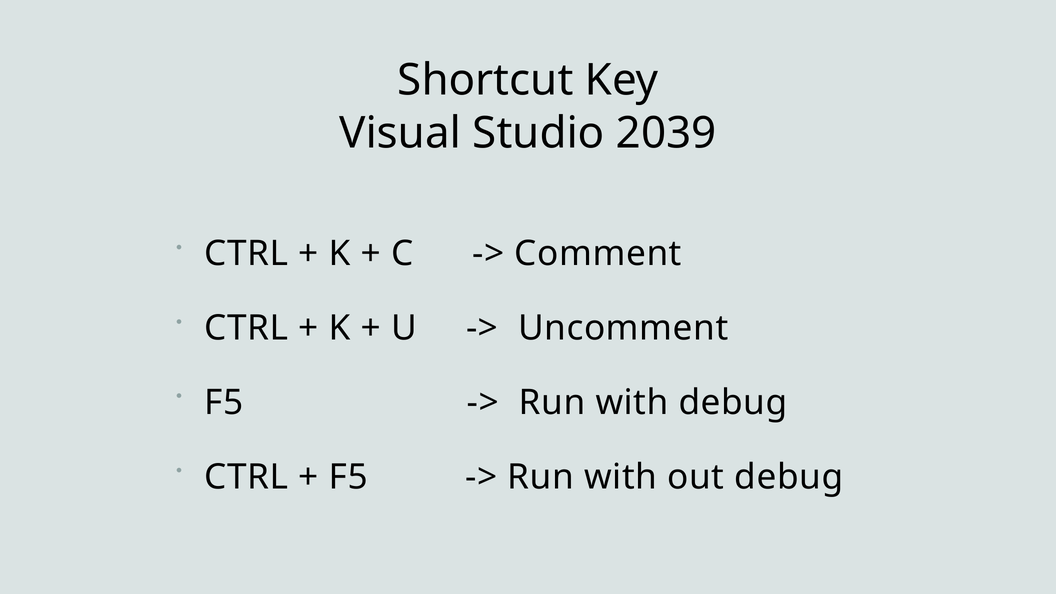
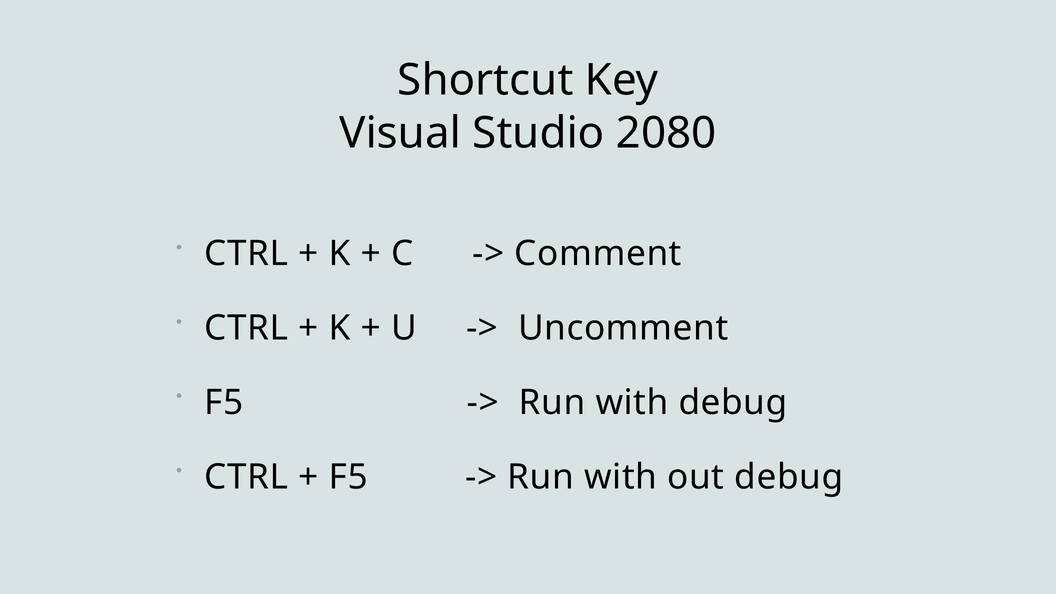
2039: 2039 -> 2080 (666, 133)
